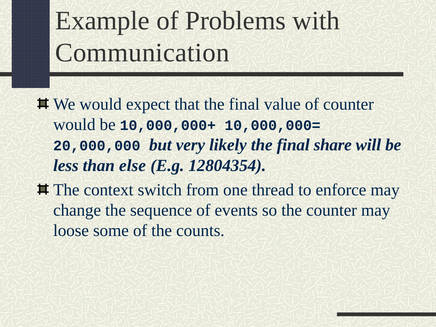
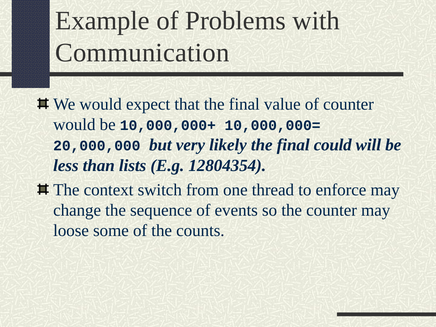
share: share -> could (333, 145)
else: else -> lists (133, 165)
